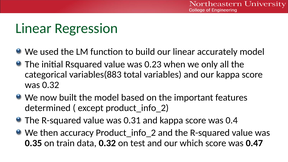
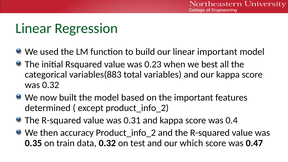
linear accurately: accurately -> important (217, 52)
only: only -> best (210, 64)
